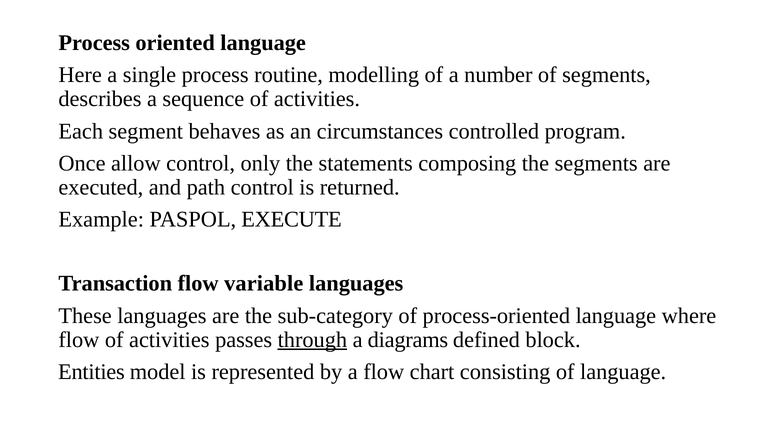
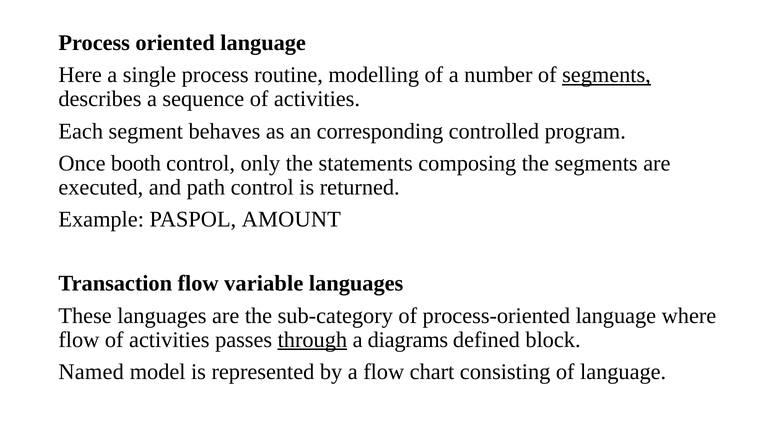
segments underline: none -> present (607, 75)
circumstances: circumstances -> corresponding (380, 131)
allow: allow -> booth (136, 163)
EXECUTE: EXECUTE -> AMOUNT (291, 220)
Entities: Entities -> Named (91, 372)
